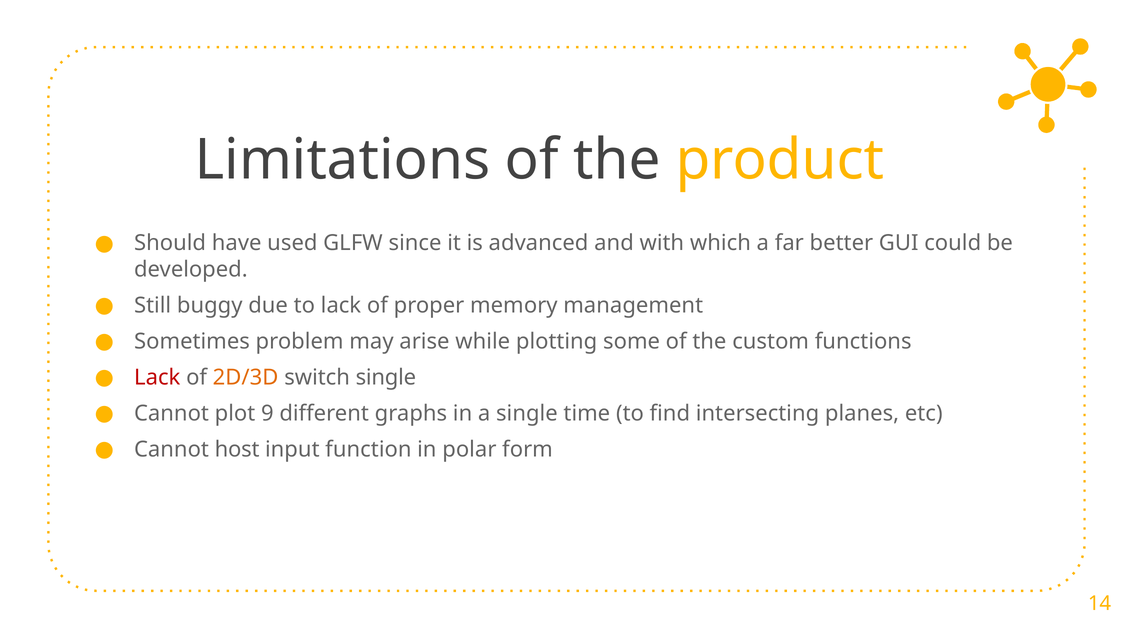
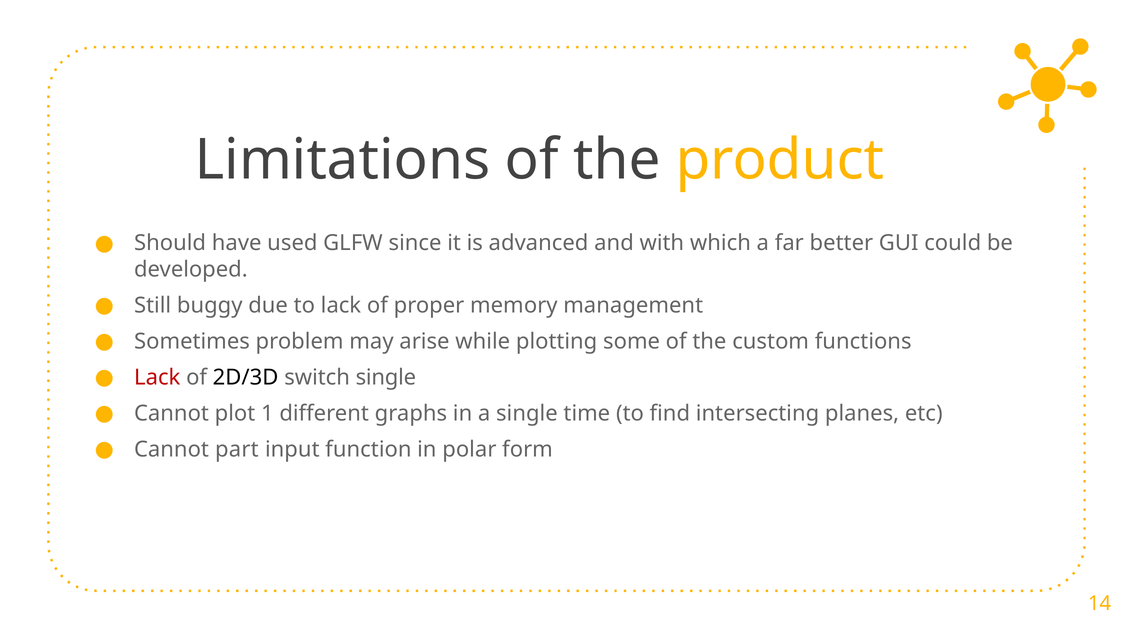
2D/3D colour: orange -> black (246, 377)
9: 9 -> 1 (267, 413)
host: host -> part (237, 449)
